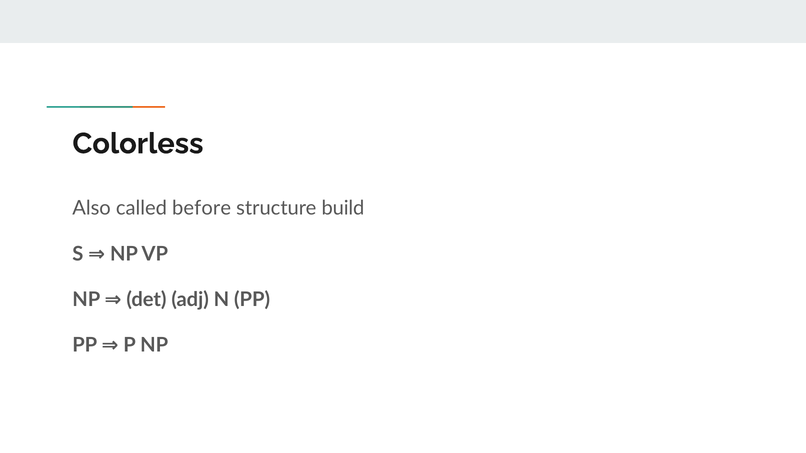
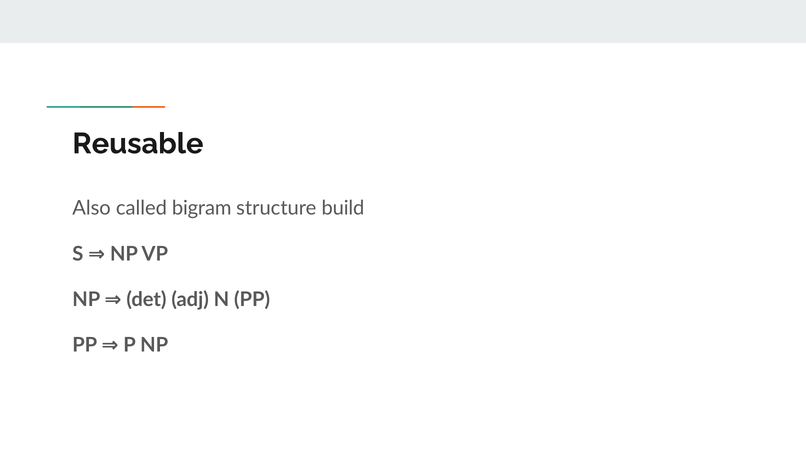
Colorless: Colorless -> Reusable (138, 144)
before: before -> bigram (202, 208)
